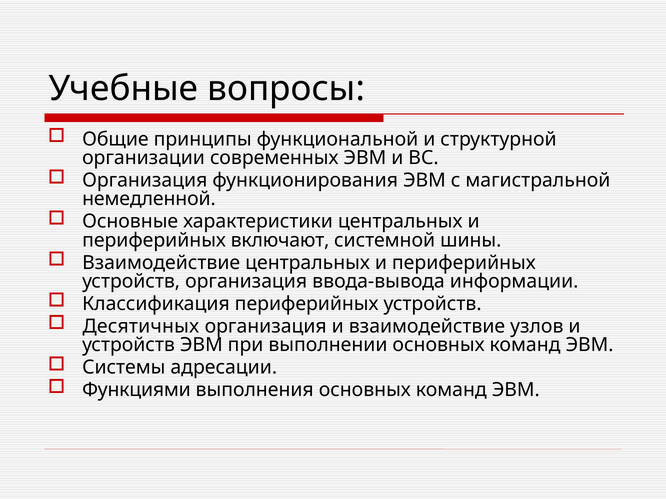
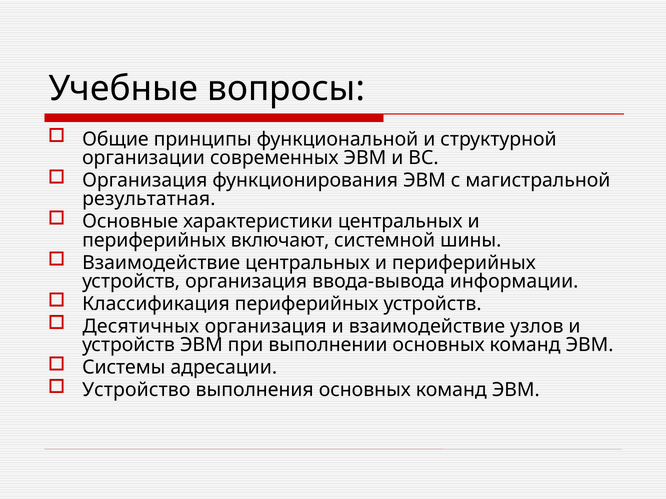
немедленной: немедленной -> результатная (149, 199)
Функциями: Функциями -> Устройство (136, 390)
